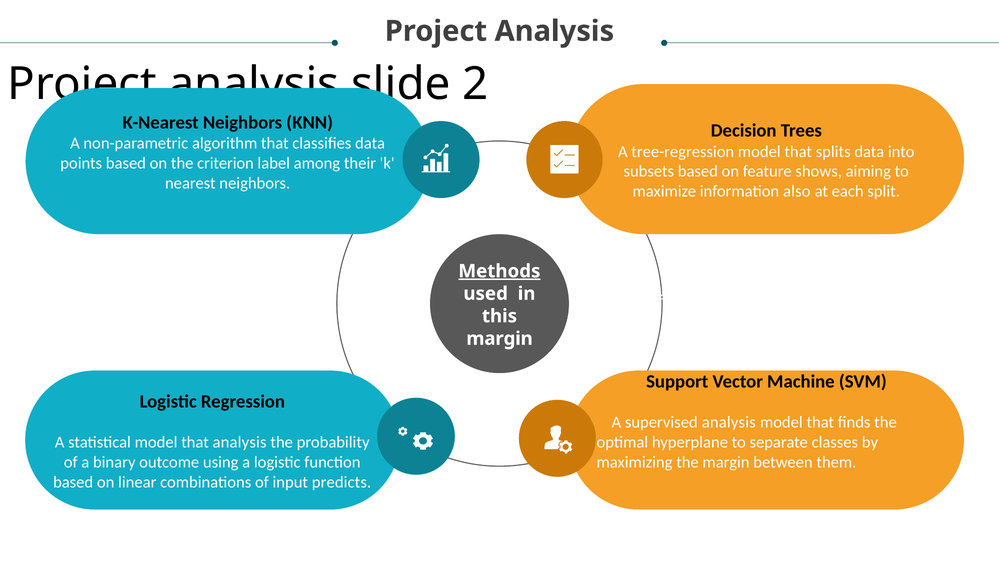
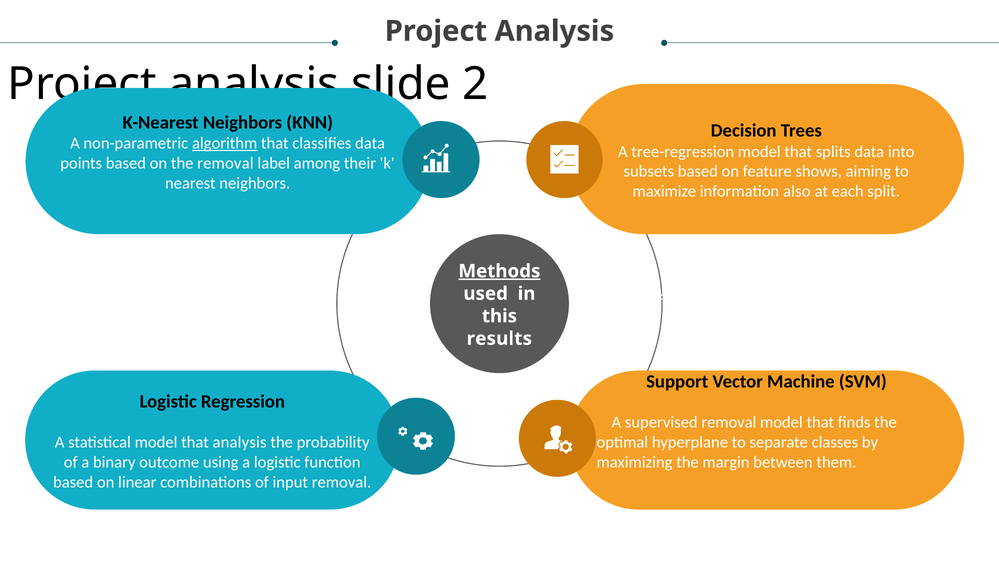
algorithm underline: none -> present (225, 143)
the criterion: criterion -> removal (225, 163)
margin: margin -> results (499, 339)
supervised analysis: analysis -> removal (729, 422)
input predicts: predicts -> removal (342, 482)
